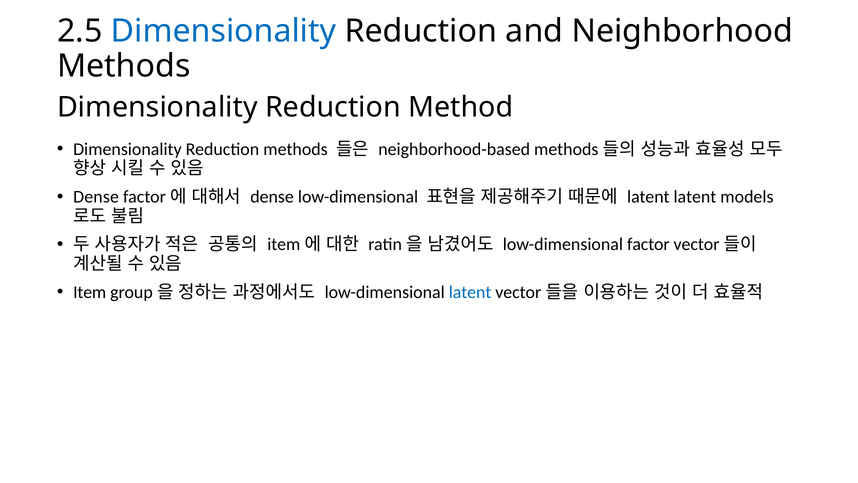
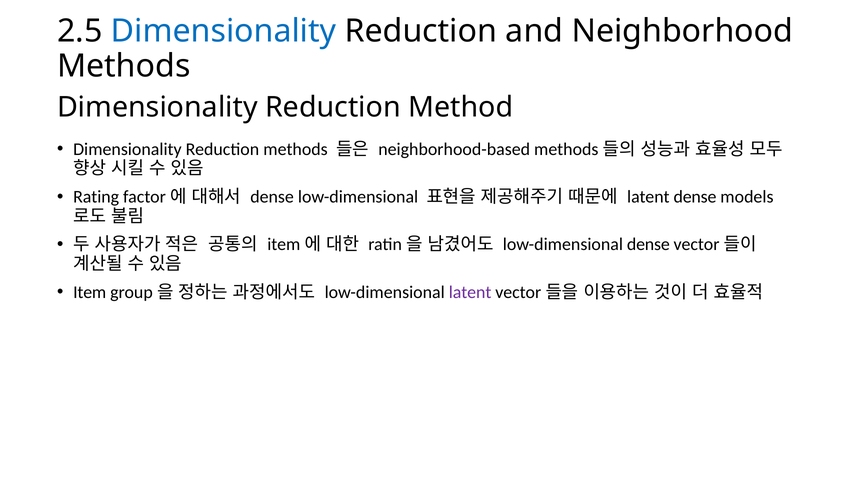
Dense: Dense -> Rating (96, 197)
latent latent: latent -> dense (695, 197)
low-dimensional factor: factor -> dense (648, 244)
latent colour: blue -> purple (470, 292)
